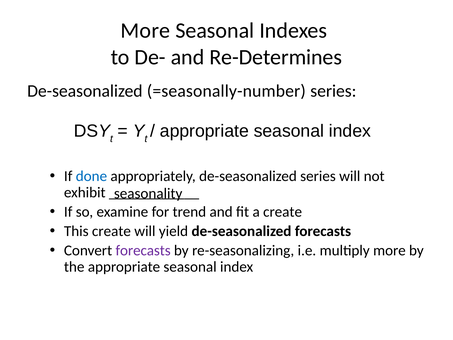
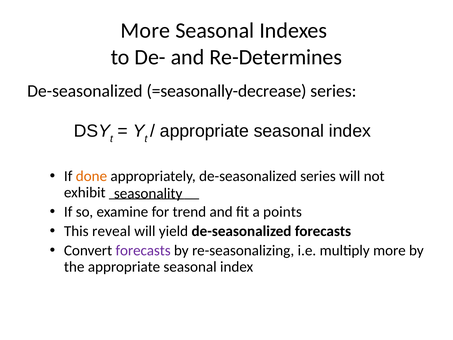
=seasonally-number: =seasonally-number -> =seasonally-decrease (227, 91)
done colour: blue -> orange (91, 176)
a create: create -> points (283, 212)
This create: create -> reveal (111, 231)
